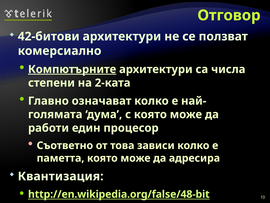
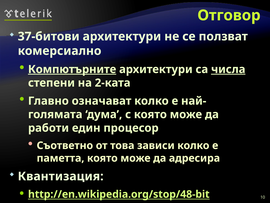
42-битови: 42-битови -> 37-битови (49, 36)
числа underline: none -> present (228, 69)
http://en.wikipedia.org/false/48-bit: http://en.wikipedia.org/false/48-bit -> http://en.wikipedia.org/stop/48-bit (119, 194)
